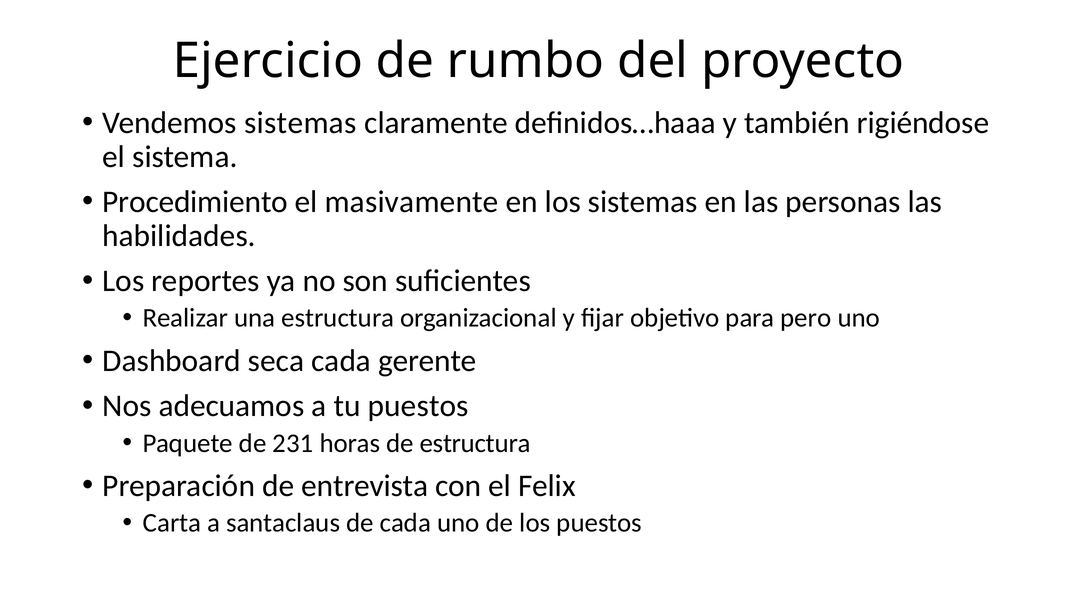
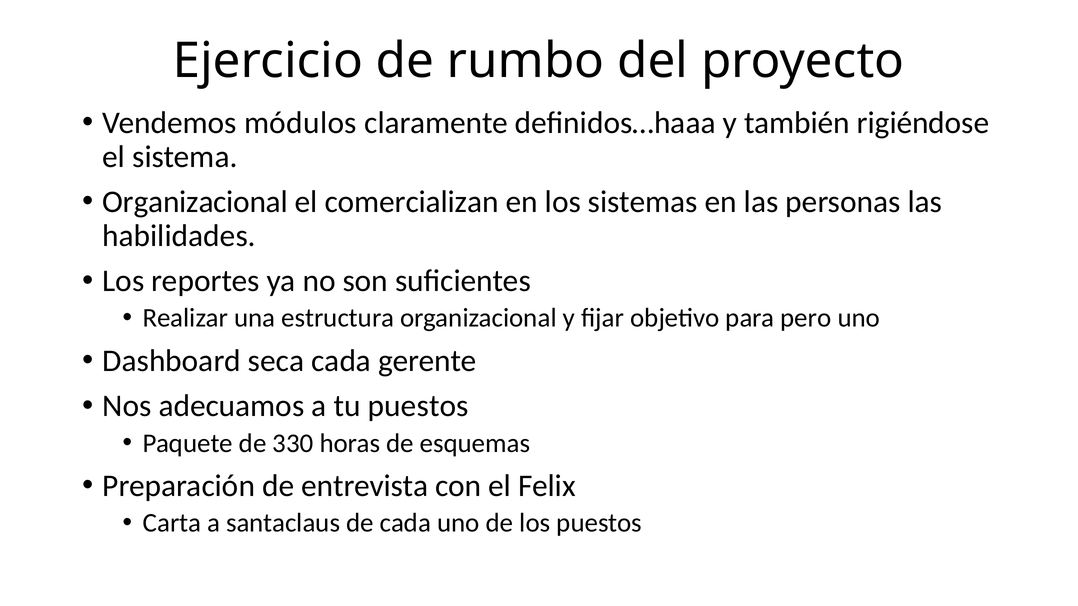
Vendemos sistemas: sistemas -> módulos (300, 123)
Procedimiento: Procedimiento -> Organizacional (195, 202)
masivamente: masivamente -> comercializan (412, 202)
231: 231 -> 330 (293, 443)
de estructura: estructura -> esquemas (475, 443)
